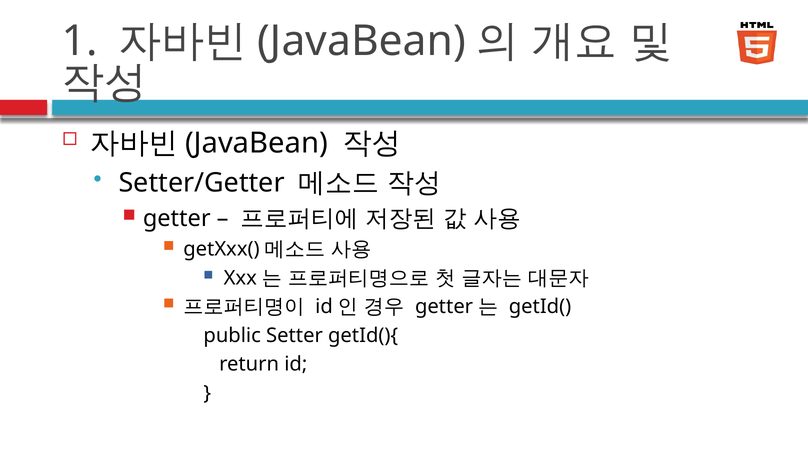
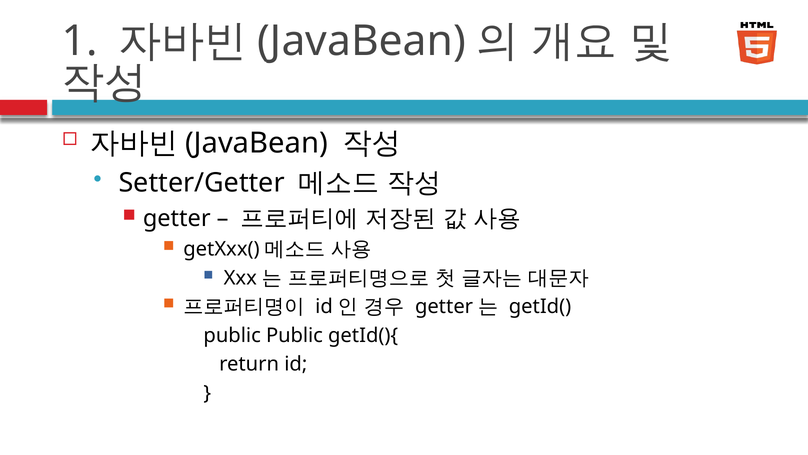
public Setter: Setter -> Public (295, 335)
